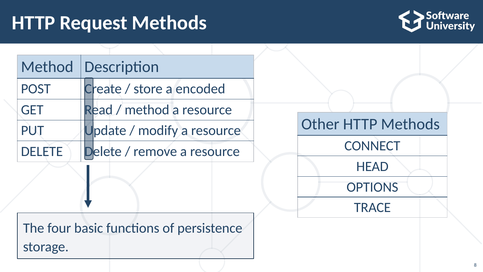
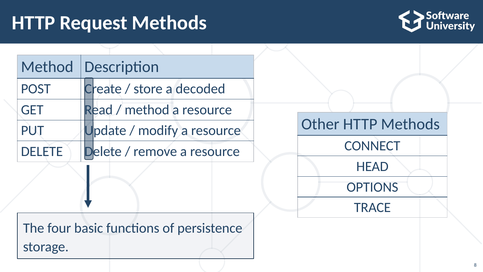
encoded: encoded -> decoded (200, 89)
